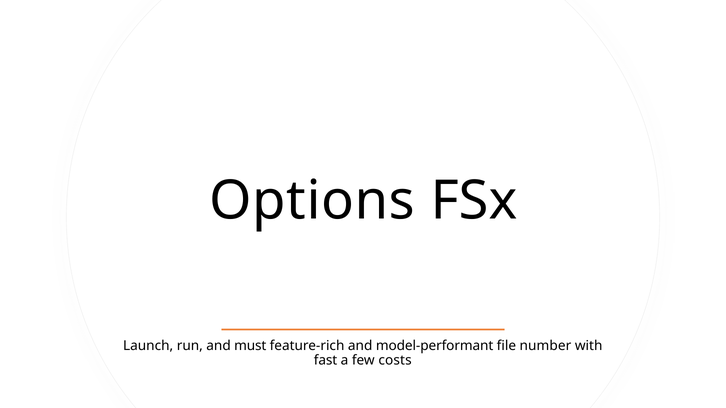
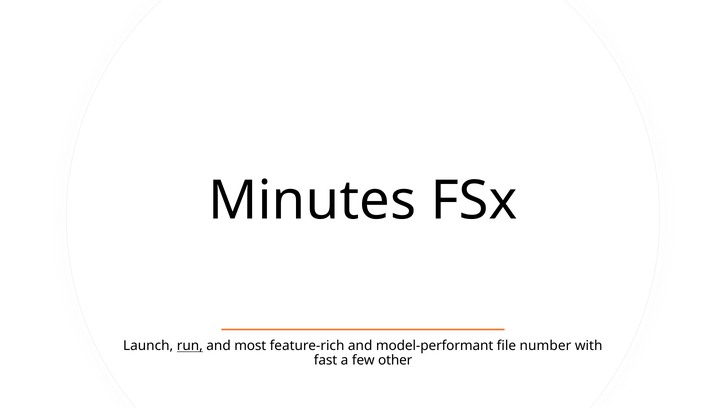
Options: Options -> Minutes (312, 201)
run underline: none -> present (190, 346)
must: must -> most (250, 346)
costs: costs -> other (395, 361)
